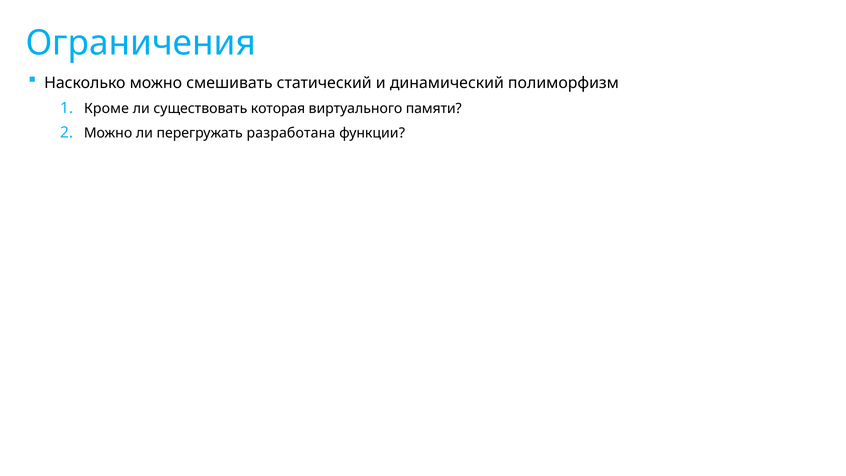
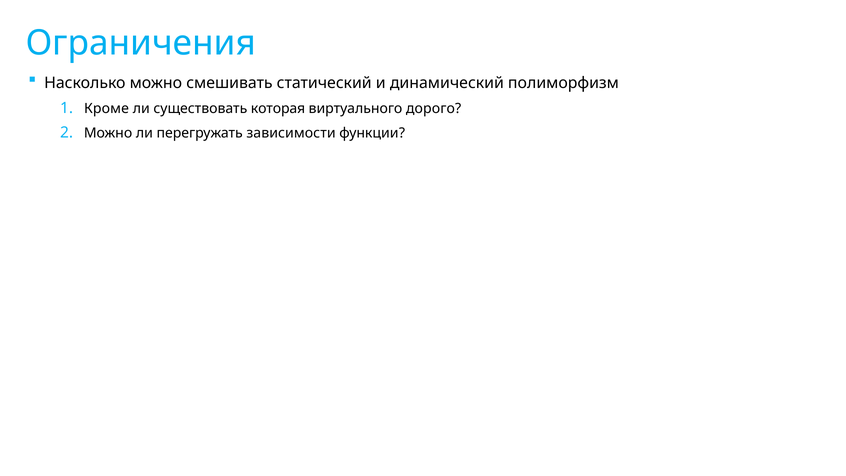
памяти: памяти -> дорого (434, 108)
разработана: разработана -> зависимости (291, 133)
